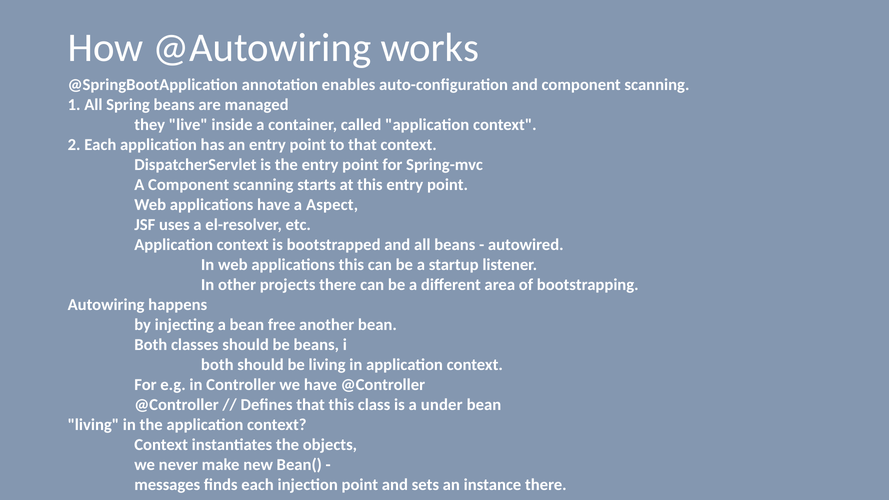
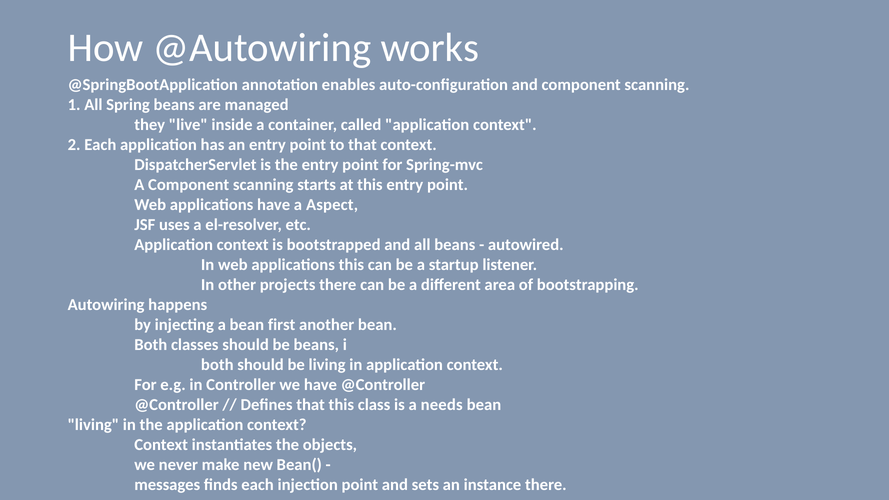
free: free -> first (282, 325)
under: under -> needs (442, 405)
